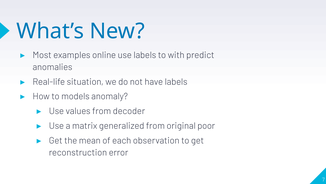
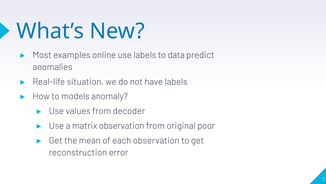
with: with -> data (176, 55)
matrix generalized: generalized -> observation (122, 126)
